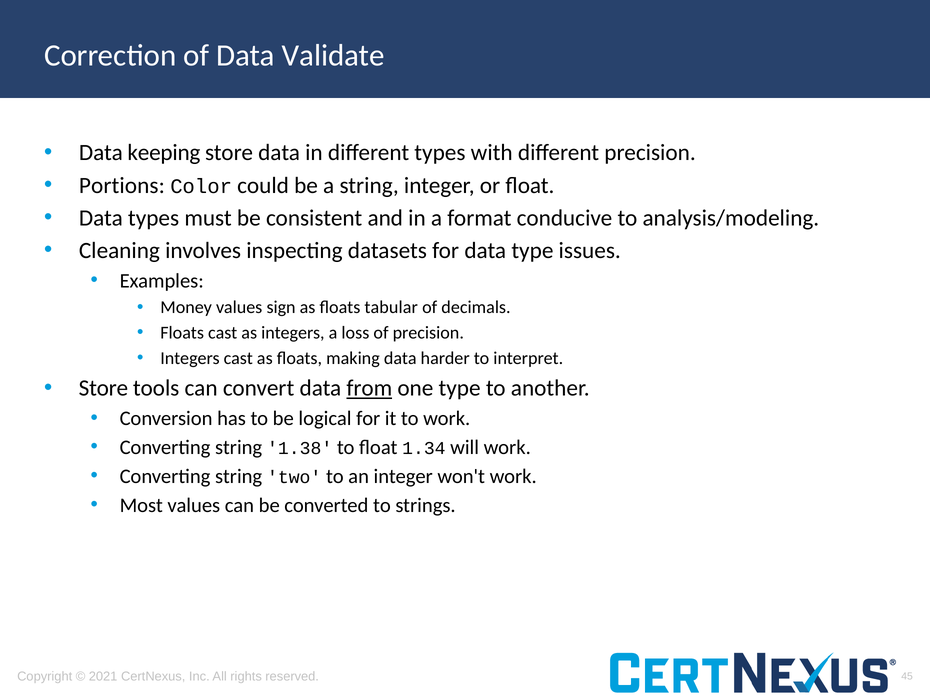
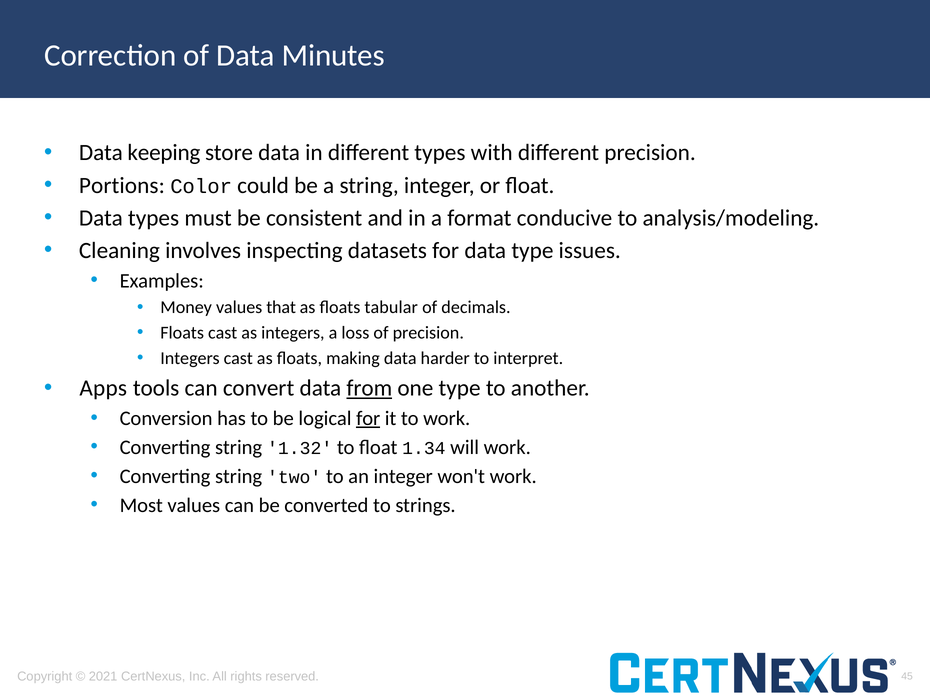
Validate: Validate -> Minutes (333, 55)
sign: sign -> that (281, 307)
Store: Store -> Apps (103, 388)
for underline: none -> present (368, 418)
1.38: 1.38 -> 1.32 (300, 448)
